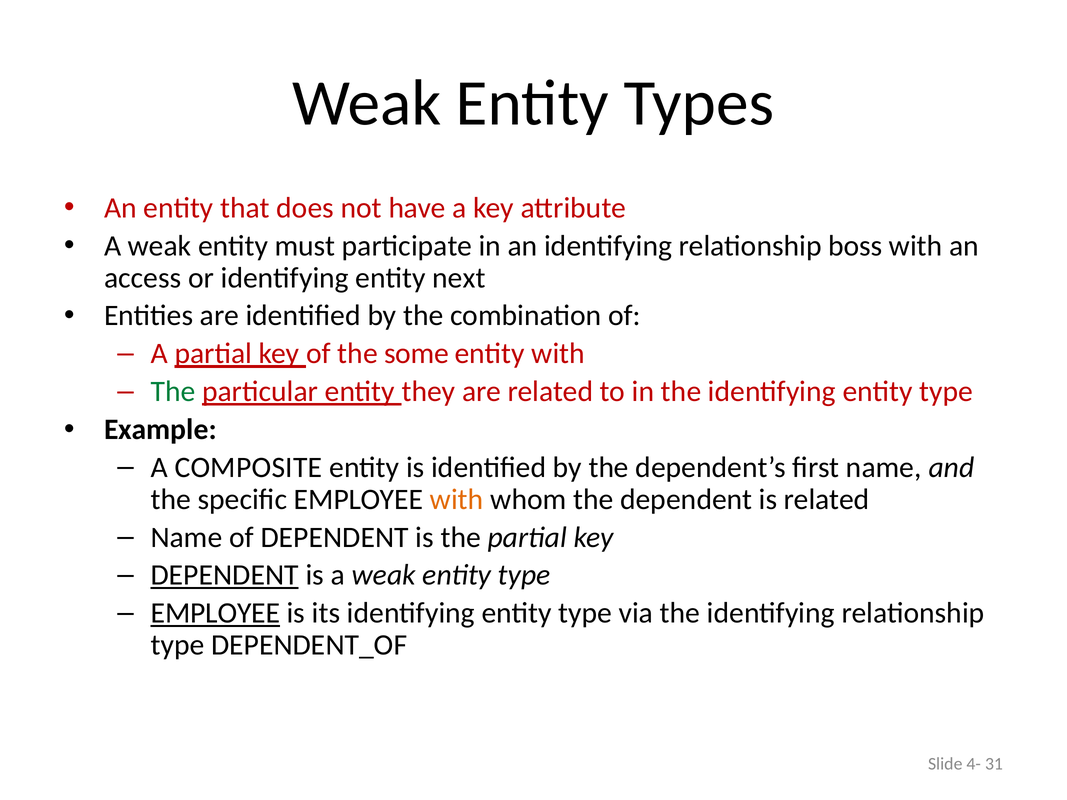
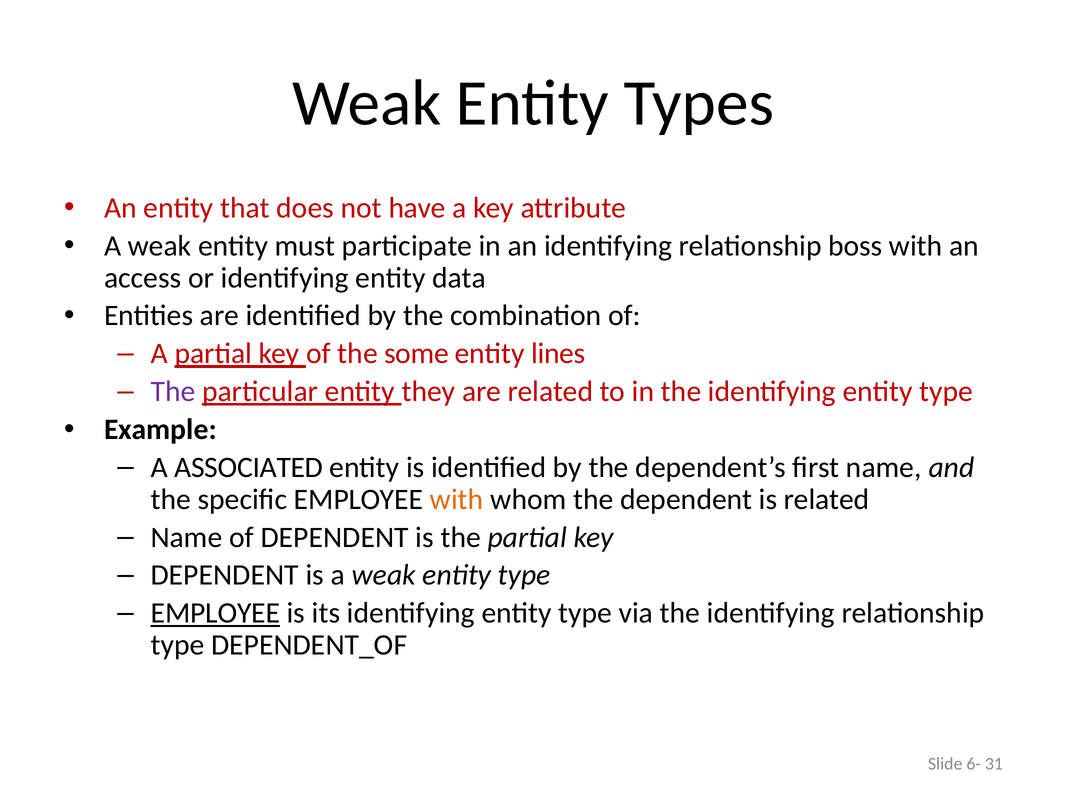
next: next -> data (459, 278)
entity with: with -> lines (558, 354)
The colour: green -> purple (173, 392)
COMPOSITE: COMPOSITE -> ASSOCIATED (249, 468)
DEPENDENT underline: present -> none (225, 575)
4-: 4- -> 6- (974, 764)
